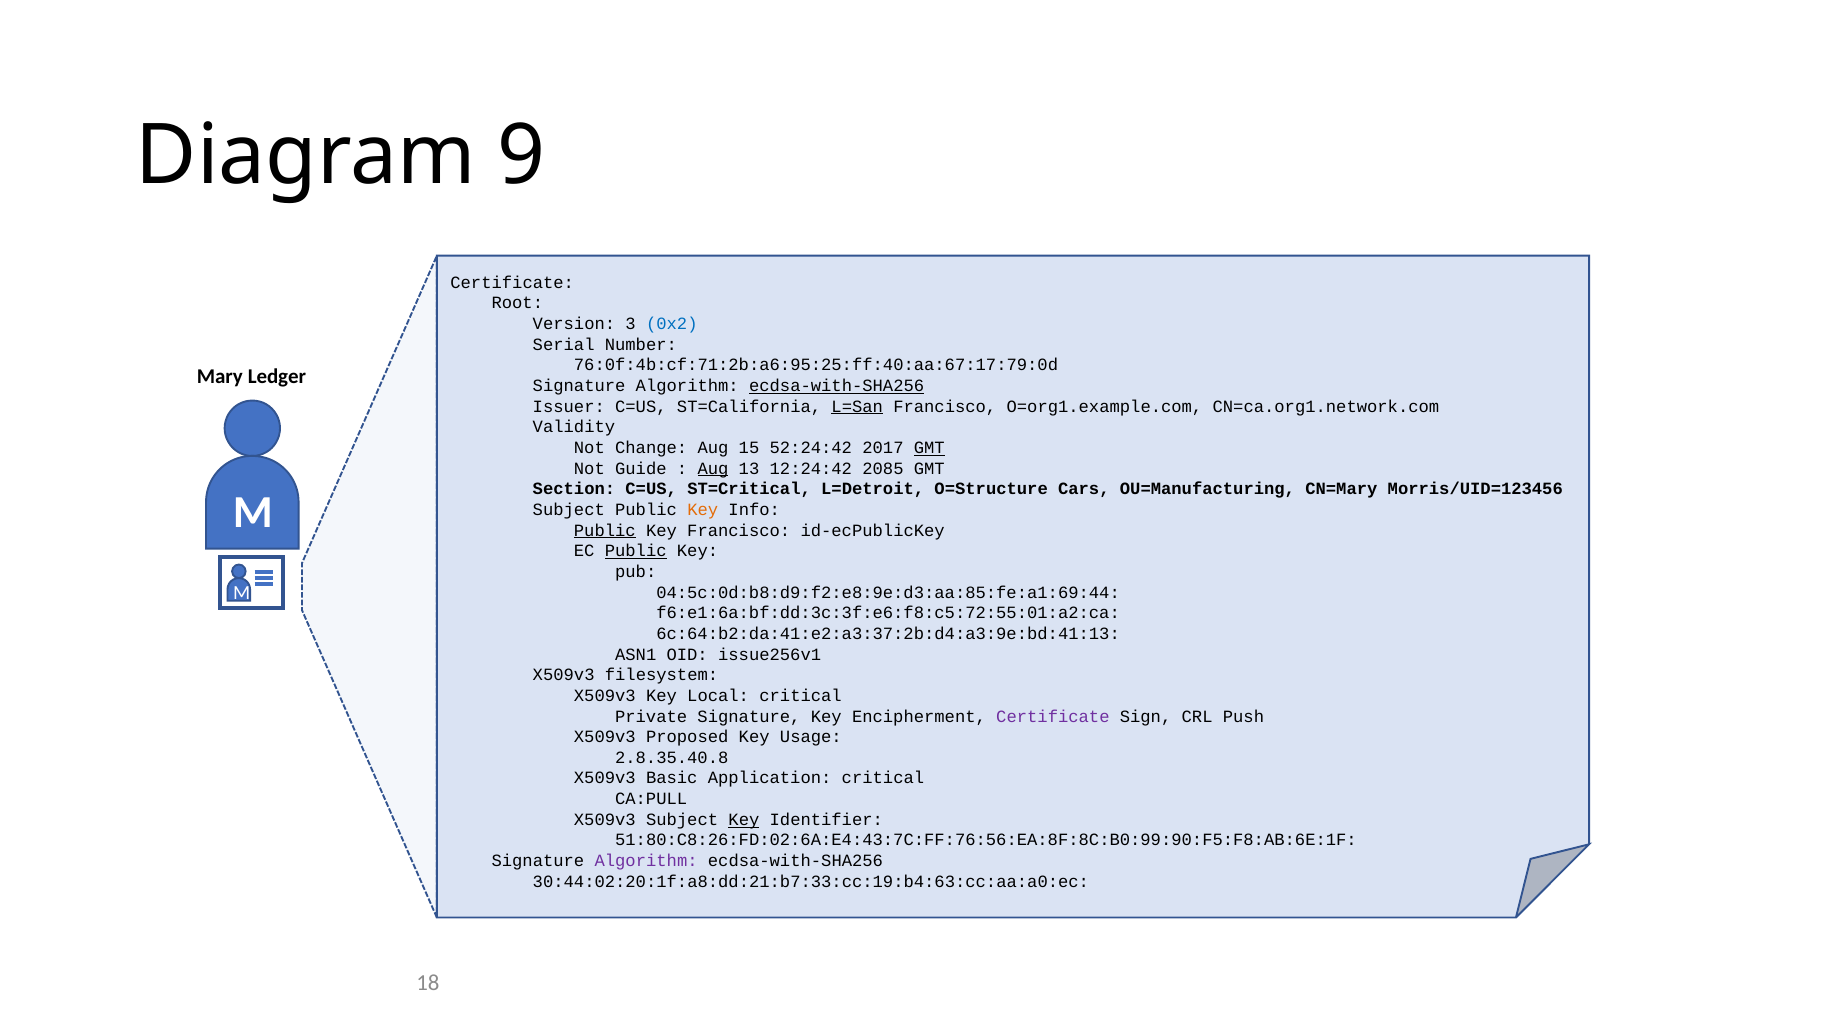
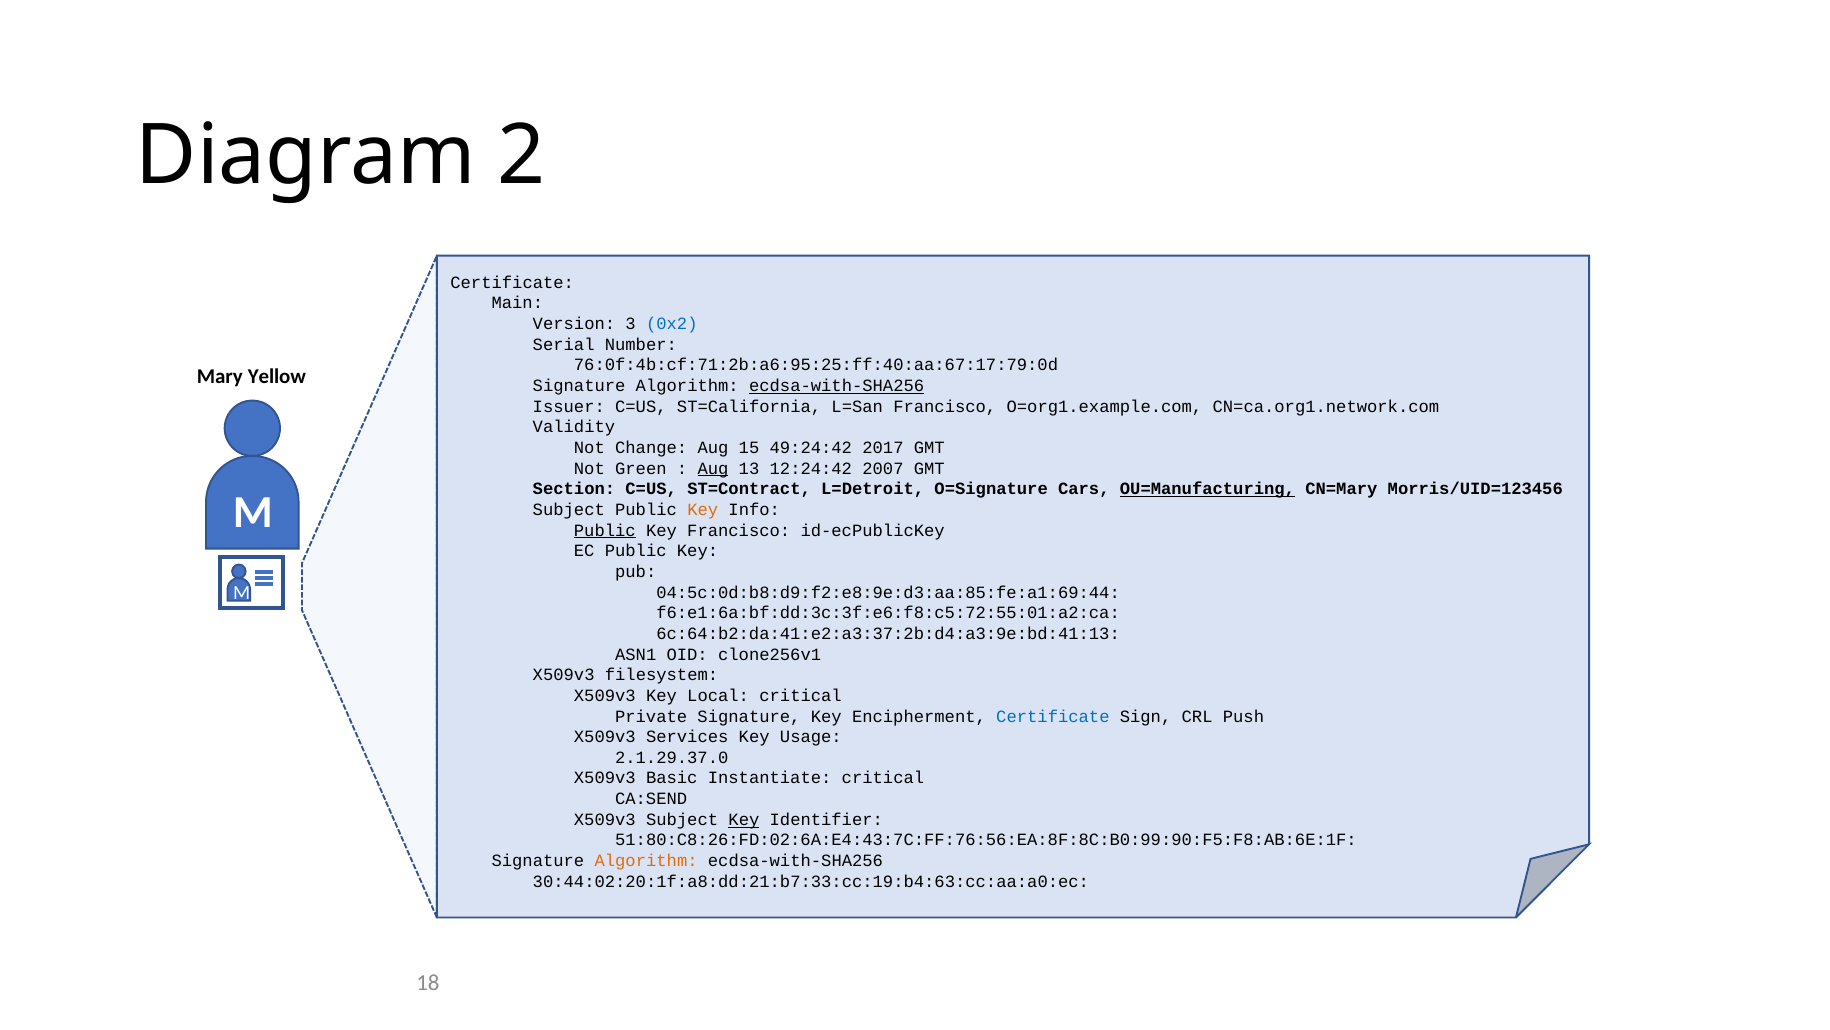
9: 9 -> 2 (521, 155)
Root: Root -> Main (517, 303)
Ledger: Ledger -> Yellow (277, 376)
L=San underline: present -> none (857, 406)
52:24:42: 52:24:42 -> 49:24:42 (811, 448)
GMT underline: present -> none (929, 448)
Guide: Guide -> Green (641, 468)
2085: 2085 -> 2007 (883, 468)
ST=Critical: ST=Critical -> ST=Contract (749, 489)
O=Structure: O=Structure -> O=Signature (991, 489)
OU=Manufacturing underline: none -> present (1207, 489)
Public underline: present -> none (636, 551)
issue256v1: issue256v1 -> clone256v1 (770, 654)
Certificate colour: purple -> blue (1053, 716)
Proposed: Proposed -> Services (687, 737)
2.8.35.40.8: 2.8.35.40.8 -> 2.1.29.37.0 (672, 757)
Application: Application -> Instantiate (770, 778)
CA:PULL: CA:PULL -> CA:SEND (651, 798)
Algorithm colour: purple -> orange (646, 860)
